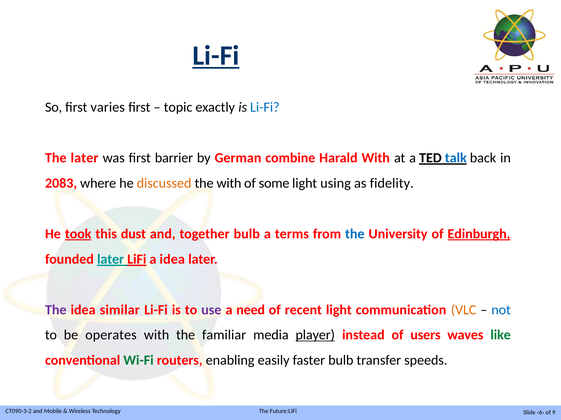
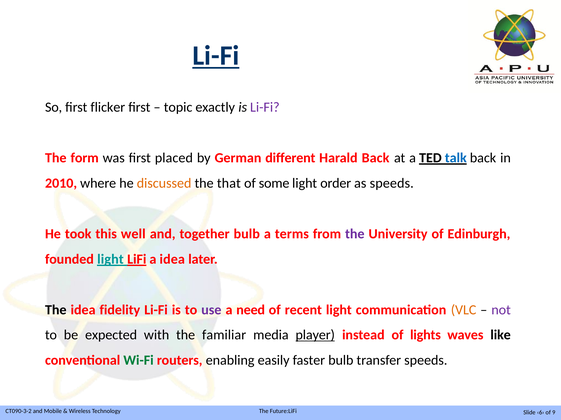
varies: varies -> flicker (108, 108)
Li-Fi colour: blue -> purple (265, 108)
The later: later -> form (85, 158)
barrier: barrier -> placed (174, 158)
combine: combine -> different (290, 158)
Harald With: With -> Back (376, 158)
2083: 2083 -> 2010 (61, 184)
the with: with -> that (229, 184)
using: using -> order (336, 184)
as fidelity: fidelity -> speeds (392, 184)
took underline: present -> none (78, 234)
dust: dust -> well (133, 234)
the colour: blue -> purple (355, 234)
Edinburgh underline: present -> none (479, 234)
founded later: later -> light (110, 260)
The colour: purple -> black (56, 310)
similar: similar -> fidelity (120, 310)
not colour: blue -> purple (501, 310)
operates: operates -> expected (111, 336)
users: users -> lights (425, 336)
like colour: green -> black (501, 336)
